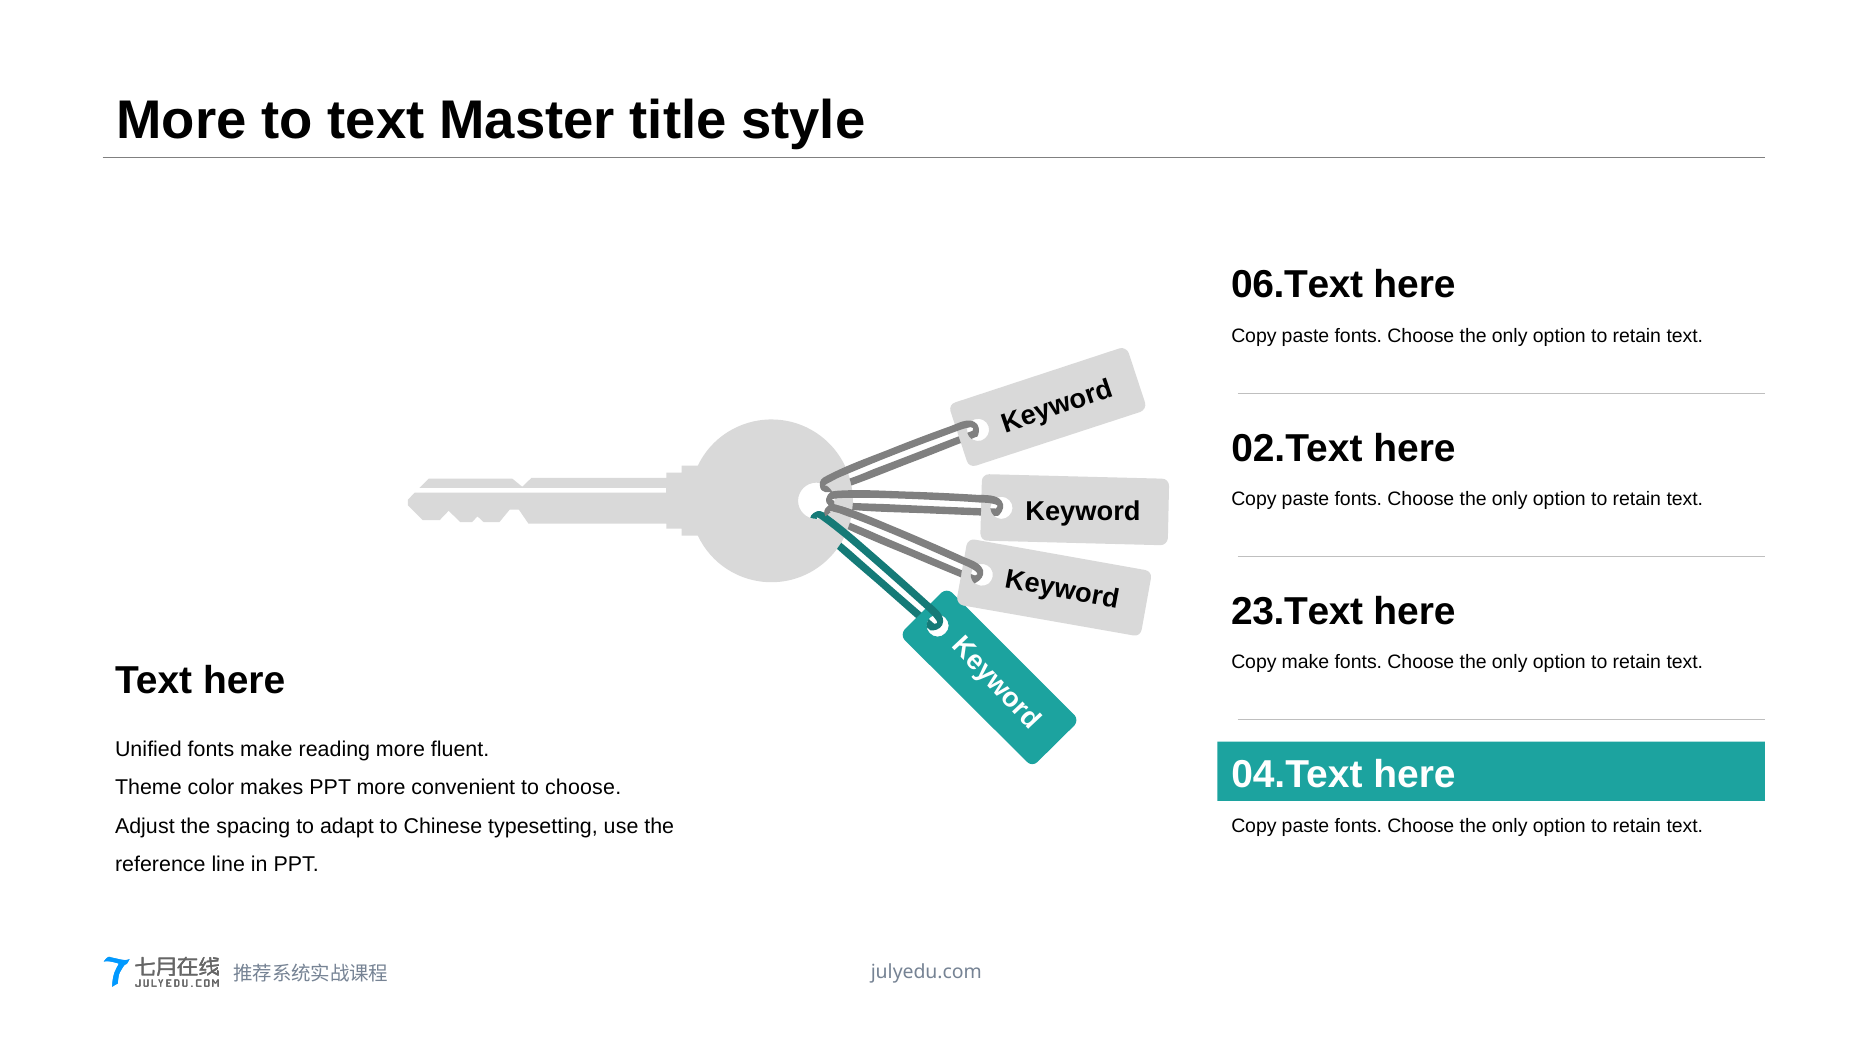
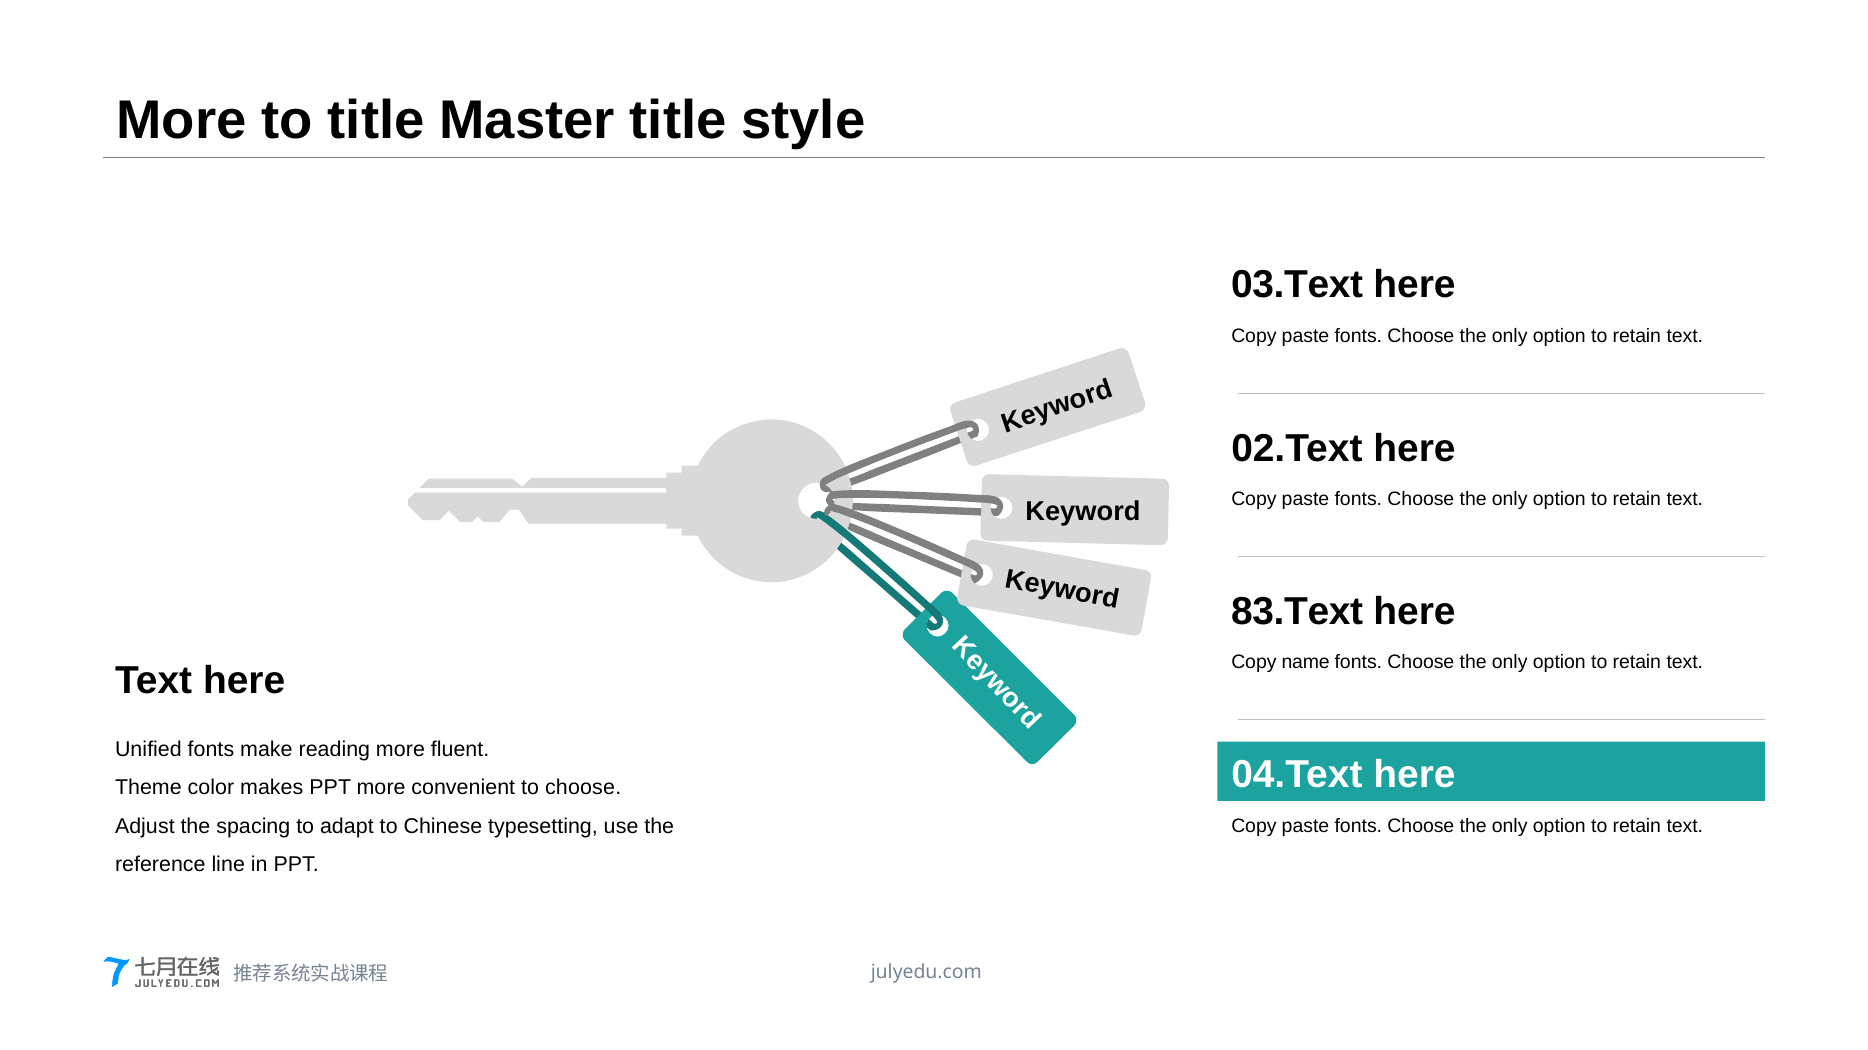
to text: text -> title (376, 121)
06.Text: 06.Text -> 03.Text (1297, 285)
23.Text: 23.Text -> 83.Text (1297, 612)
Copy make: make -> name (1306, 663)
